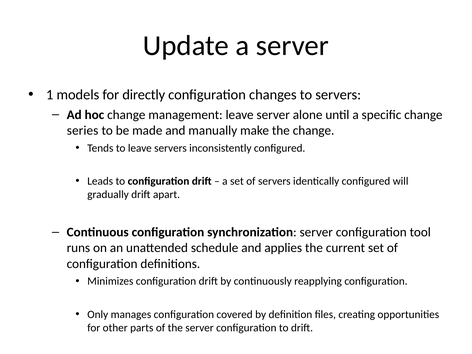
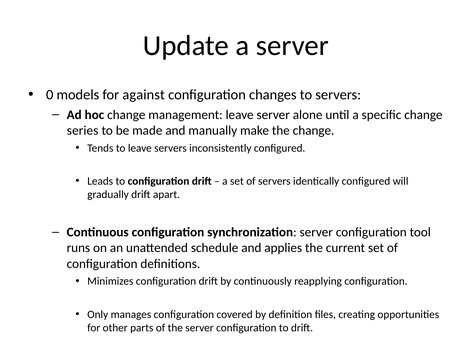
1: 1 -> 0 (50, 95)
directly: directly -> against (144, 95)
